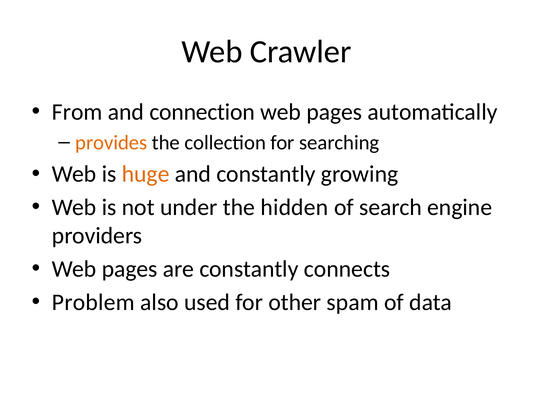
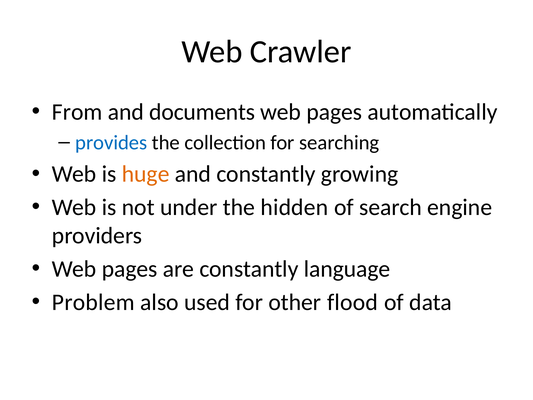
connection: connection -> documents (202, 112)
provides colour: orange -> blue (111, 142)
connects: connects -> language (347, 269)
spam: spam -> flood (353, 302)
